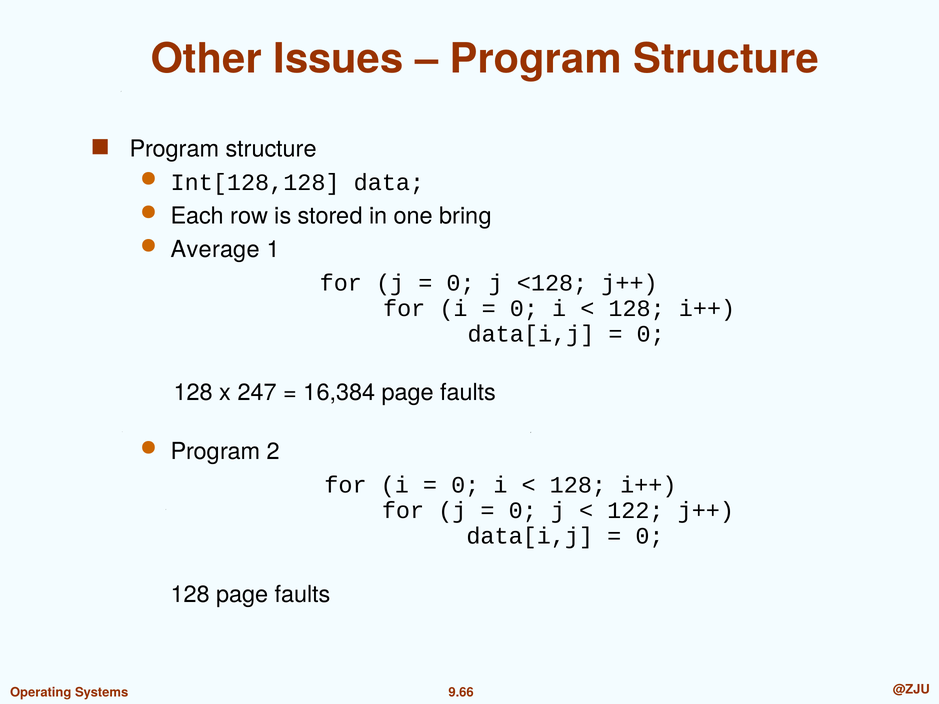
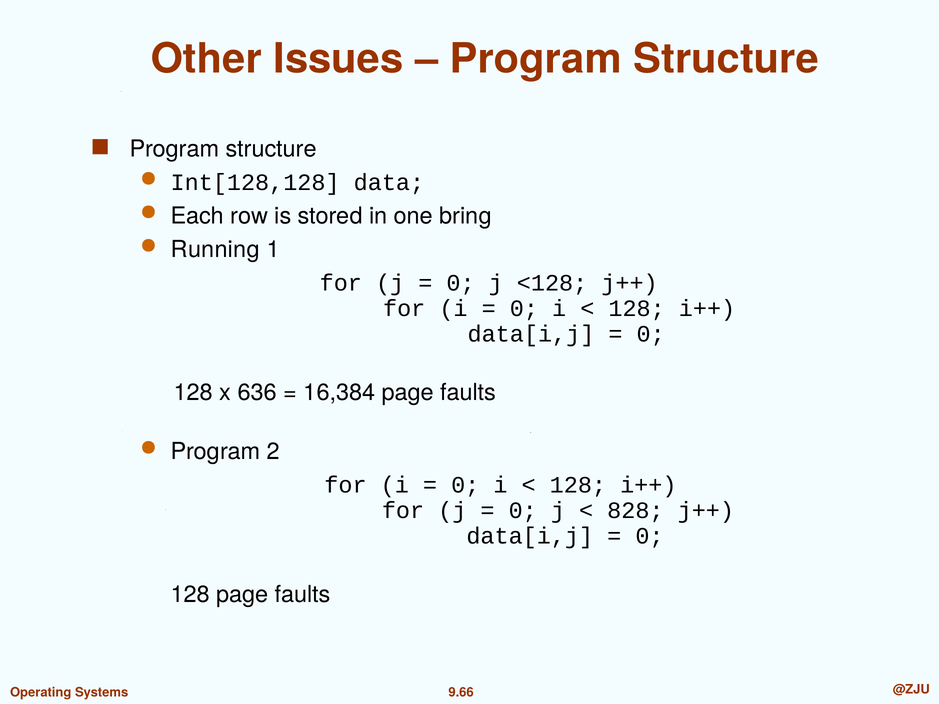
Average: Average -> Running (215, 250)
247: 247 -> 636 (257, 393)
122: 122 -> 828 (635, 511)
